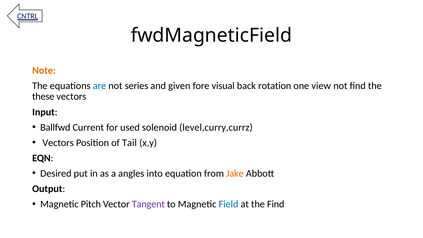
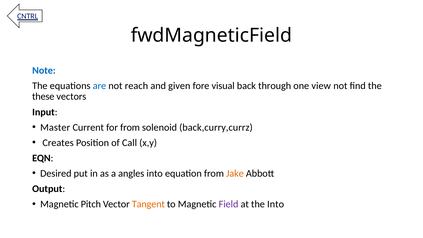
Note colour: orange -> blue (44, 70)
series: series -> reach (136, 86)
rotation: rotation -> through (275, 86)
Ballfwd: Ballfwd -> Master (55, 127)
for used: used -> from (130, 127)
level,curry,currz: level,curry,currz -> back,curry,currz (216, 127)
Vectors: Vectors -> Creates (58, 143)
Tail: Tail -> Call (130, 143)
Tangent colour: purple -> orange (148, 204)
Field colour: blue -> purple (229, 204)
the Find: Find -> Into (276, 204)
